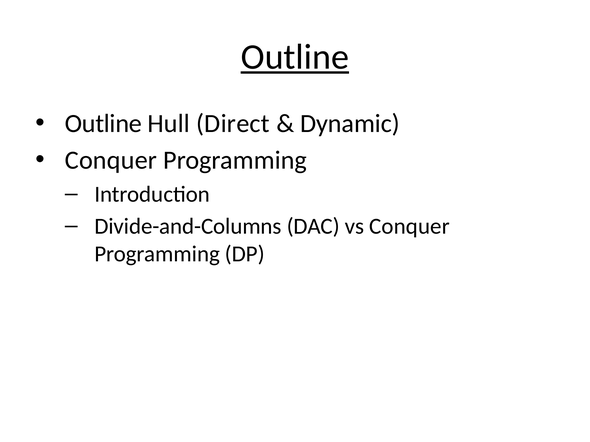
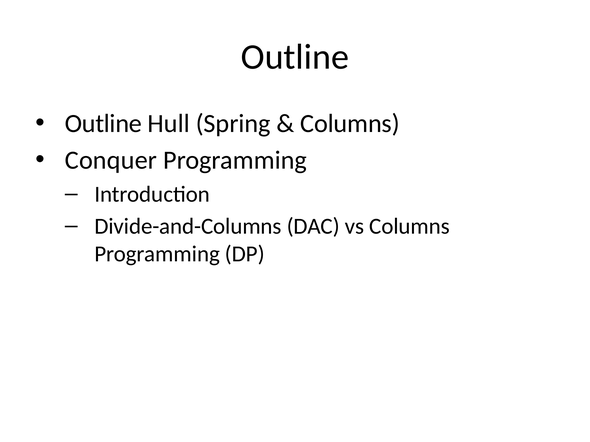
Outline underline: present -> none (295, 57)
Direct: Direct -> Spring (233, 124)
Dynamic: Dynamic -> Columns (350, 124)
vs Conquer: Conquer -> Columns (410, 227)
